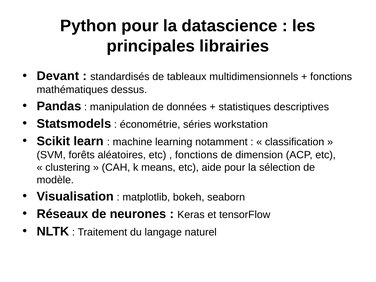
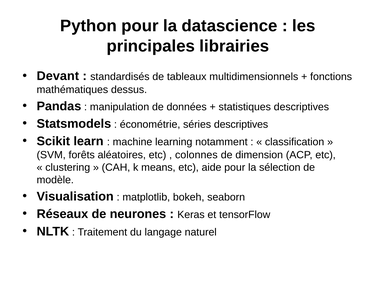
séries workstation: workstation -> descriptives (241, 124)
fonctions: fonctions -> colonnes (196, 155)
